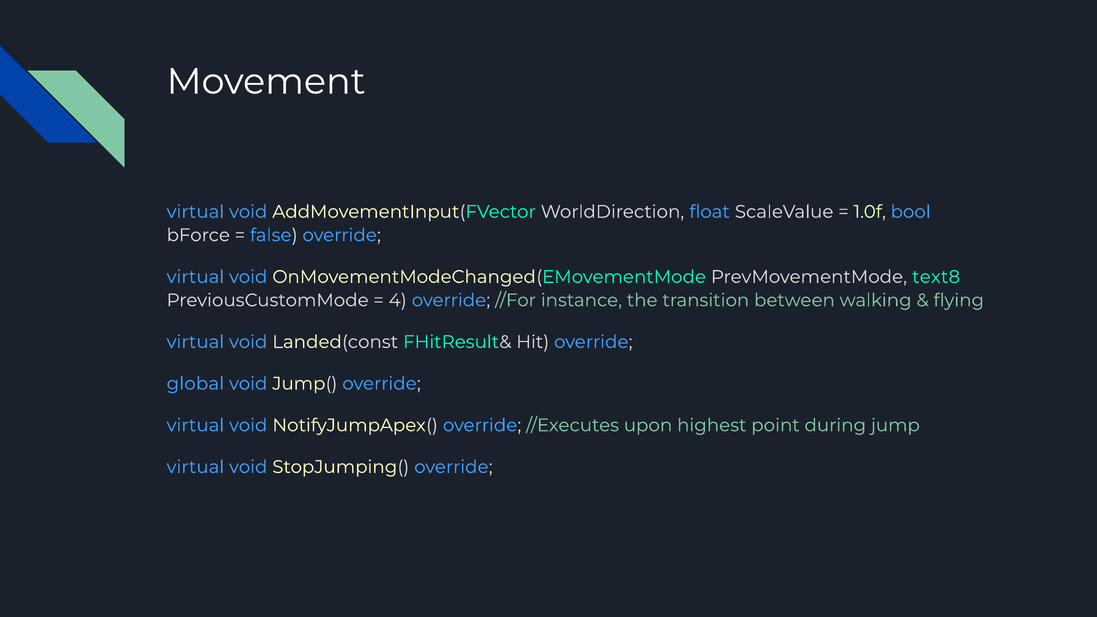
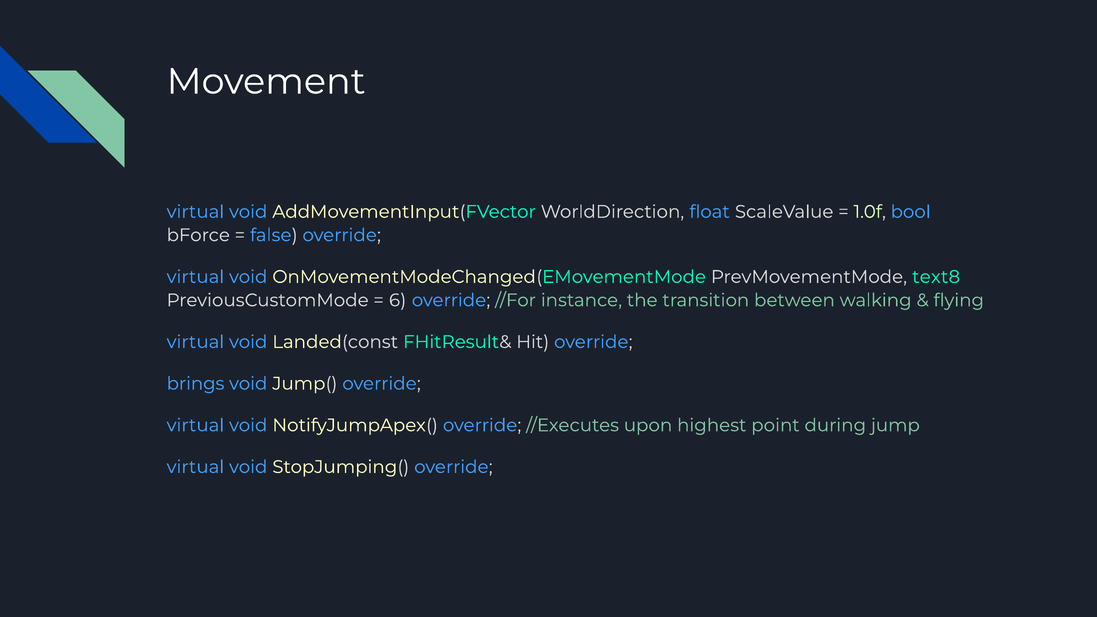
4: 4 -> 6 (398, 300)
global: global -> brings (196, 384)
